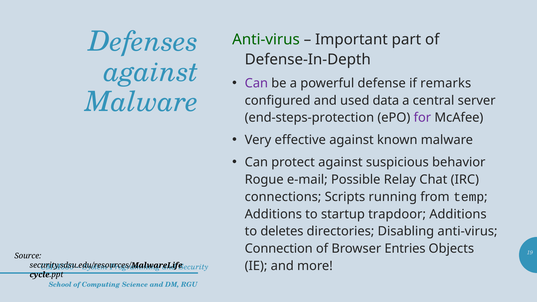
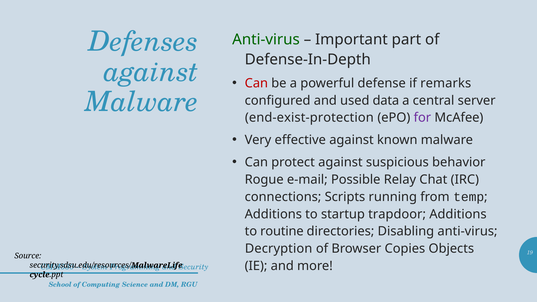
Can colour: purple -> red (256, 83)
end-steps-protection: end-steps-protection -> end-exist-protection (309, 118)
deletes: deletes -> routine (282, 231)
Connection: Connection -> Decryption (279, 249)
Entries: Entries -> Copies (405, 249)
